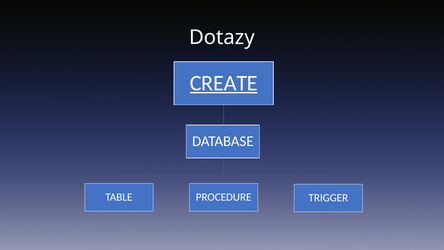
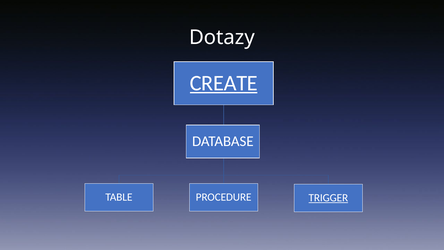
TRIGGER underline: none -> present (328, 198)
